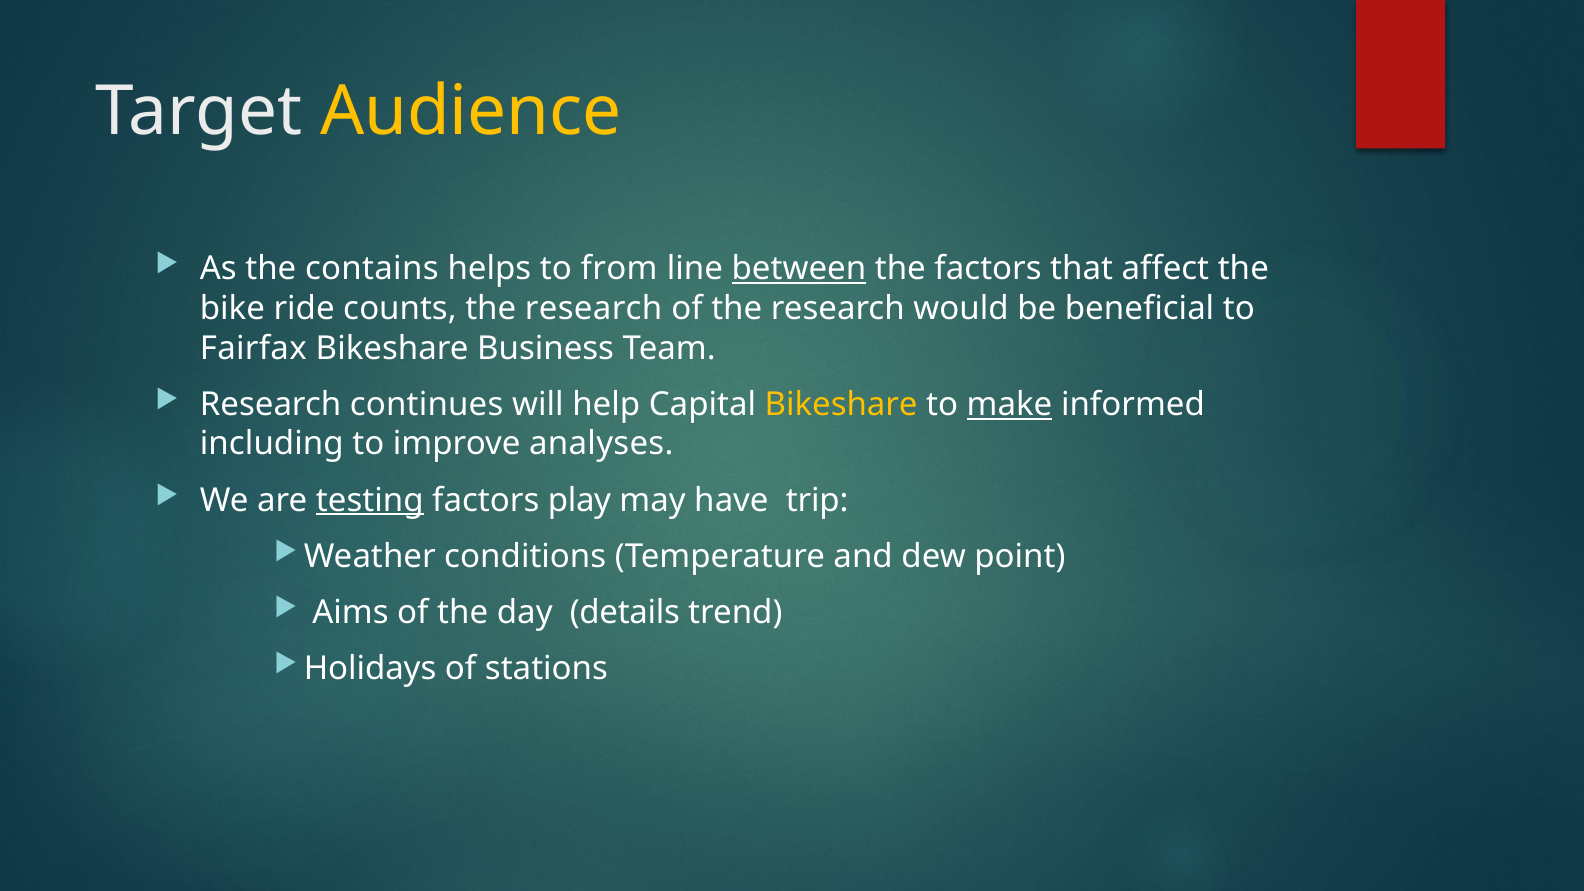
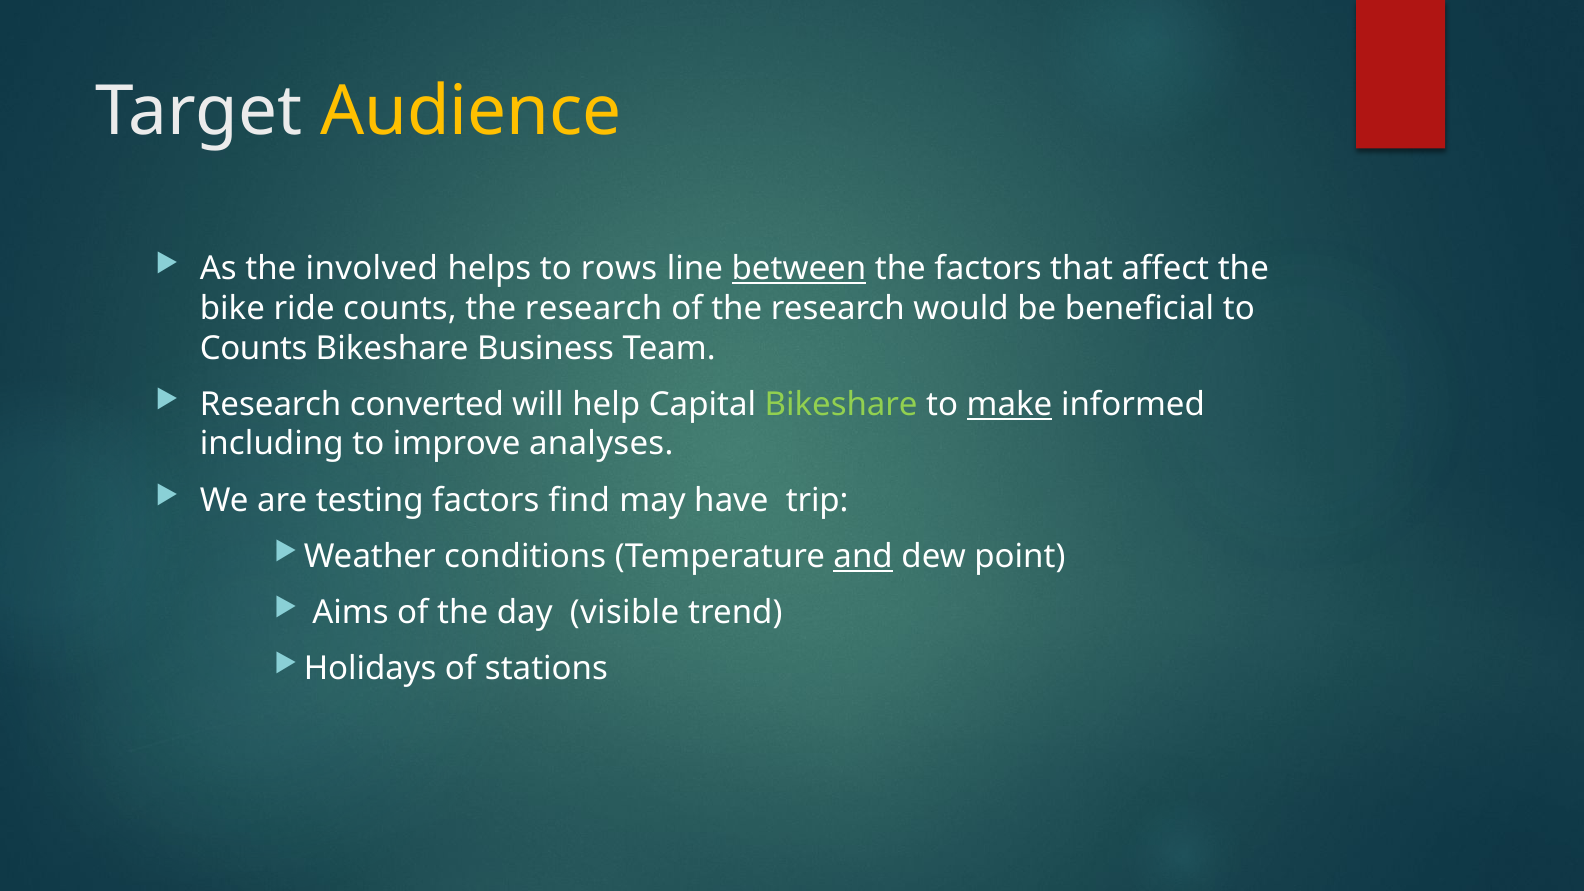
contains: contains -> involved (372, 269)
from: from -> rows (619, 269)
Fairfax: Fairfax -> Counts (254, 348)
continues: continues -> converted (427, 404)
Bikeshare colour: yellow -> light green (841, 404)
testing underline: present -> none (370, 500)
play: play -> find (579, 500)
and underline: none -> present (863, 556)
details: details -> visible (625, 613)
